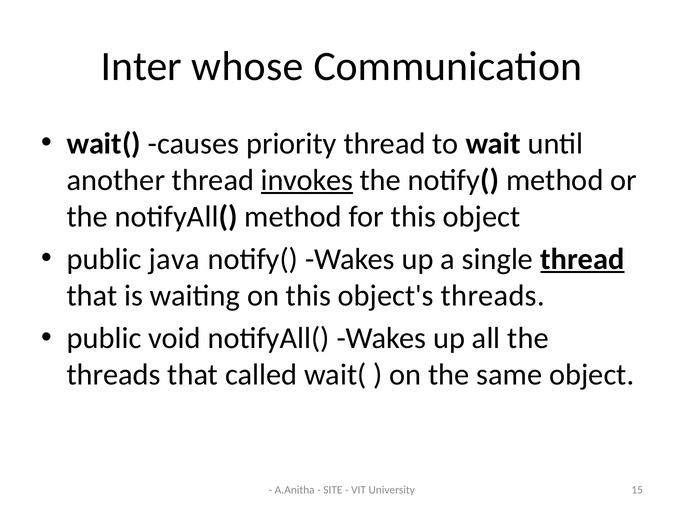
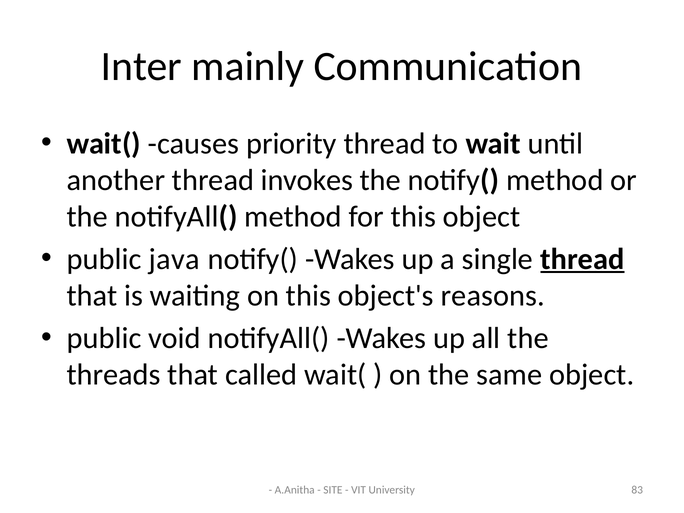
whose: whose -> mainly (248, 66)
invokes underline: present -> none (307, 180)
object's threads: threads -> reasons (493, 296)
15: 15 -> 83 (637, 490)
